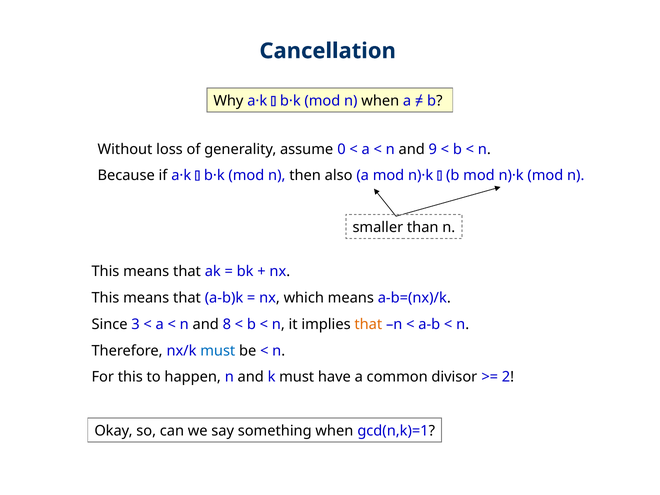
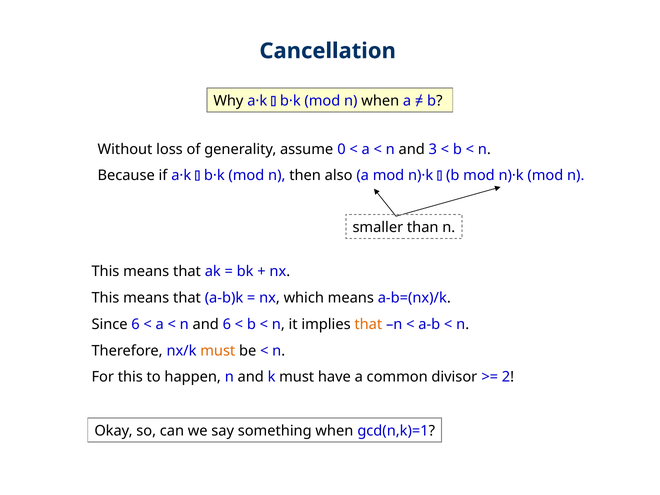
9: 9 -> 3 (433, 149)
Since 3: 3 -> 6 (136, 324)
and 8: 8 -> 6 (227, 324)
must colour: blue -> orange (218, 351)
